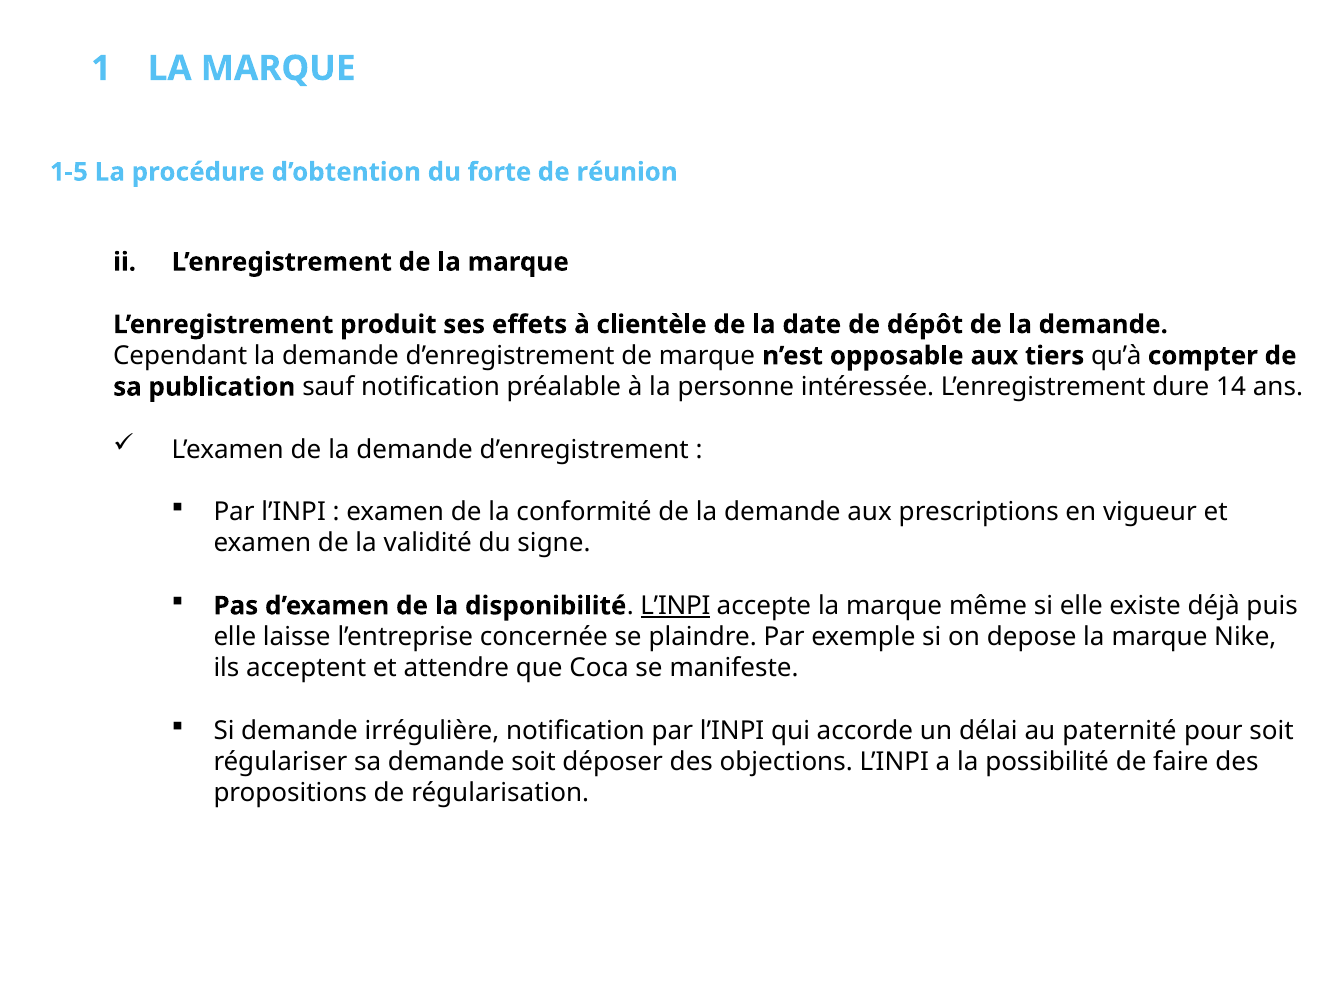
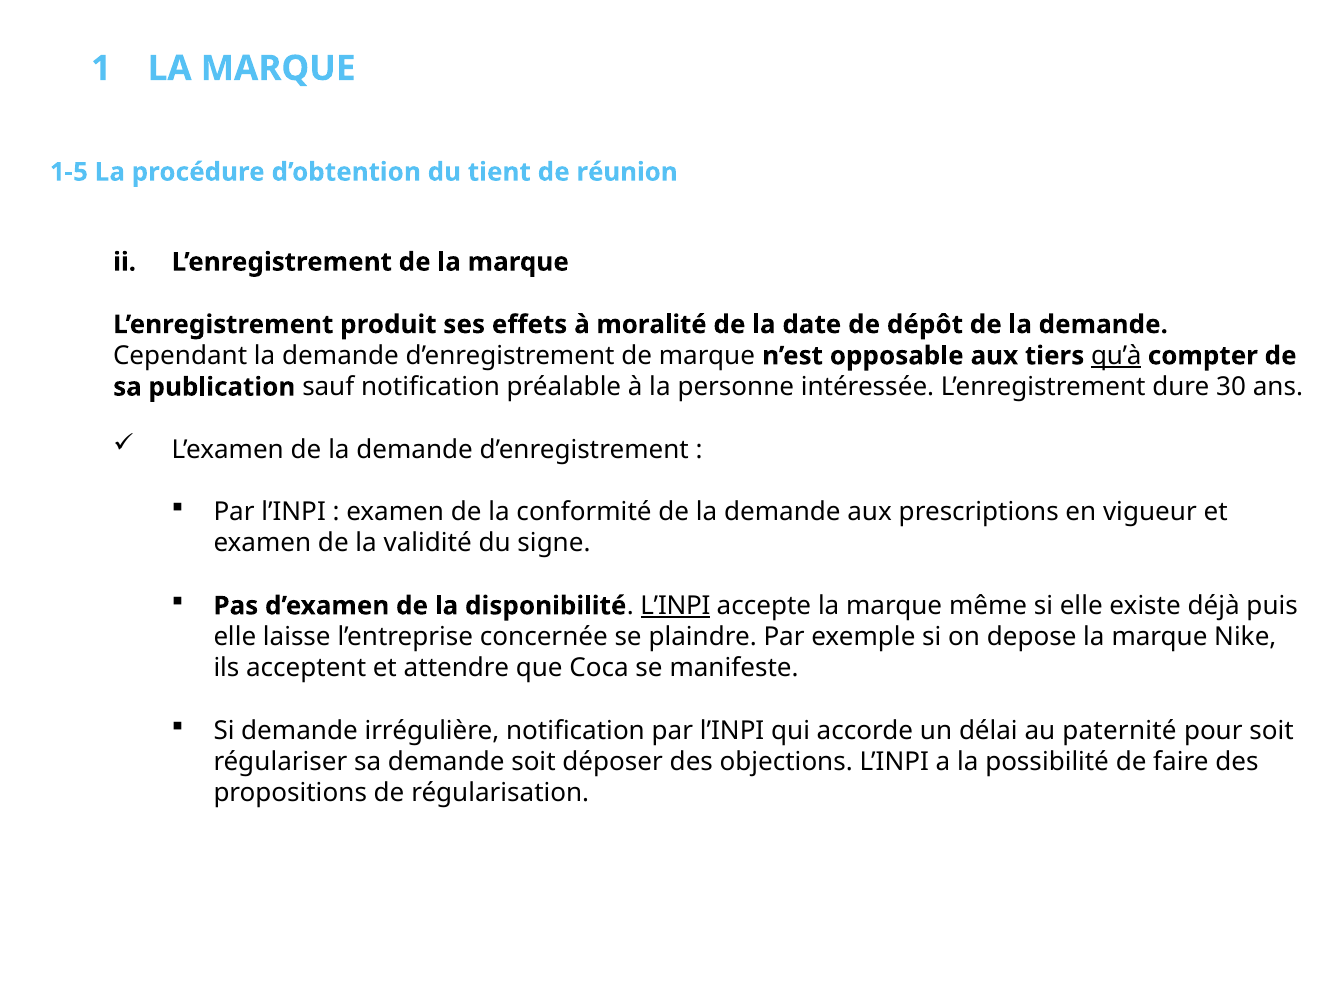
forte: forte -> tient (499, 172)
clientèle: clientèle -> moralité (652, 324)
qu’à underline: none -> present (1116, 356)
14: 14 -> 30 (1231, 387)
